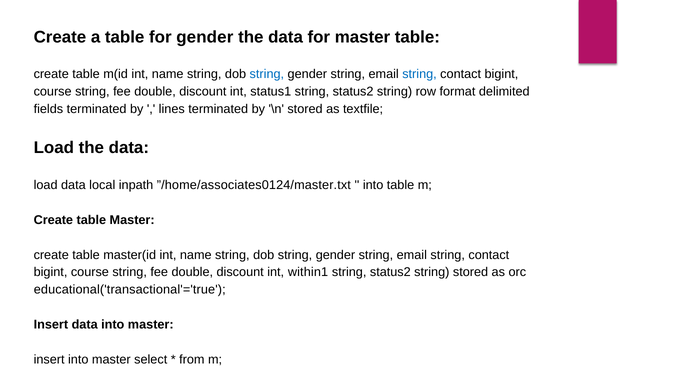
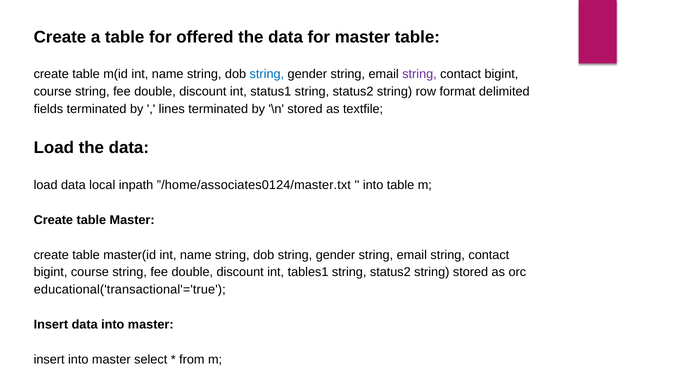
for gender: gender -> offered (205, 37)
string colour: blue -> purple (420, 74)
within1: within1 -> tables1 (308, 272)
